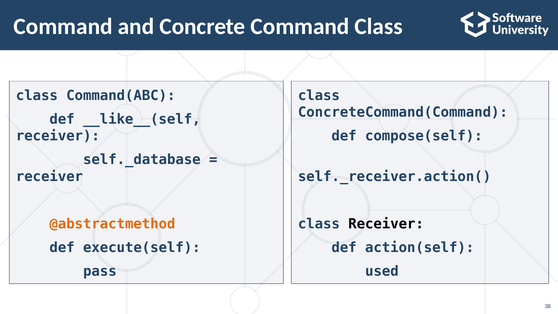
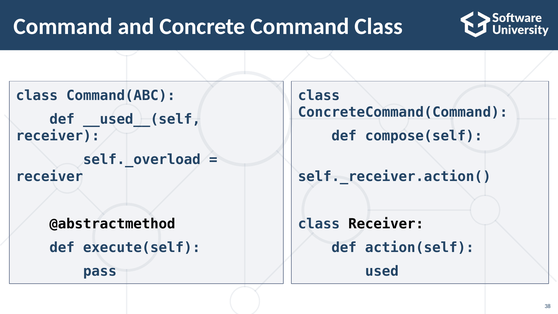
__like__(self: __like__(self -> __used__(self (142, 119)
self._database: self._database -> self._overload (142, 160)
@abstractmethod colour: orange -> black (112, 224)
